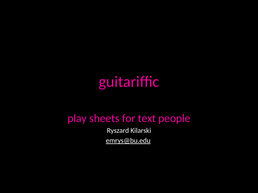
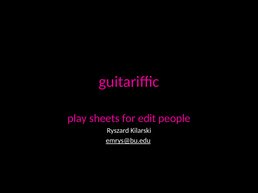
text: text -> edit (147, 119)
